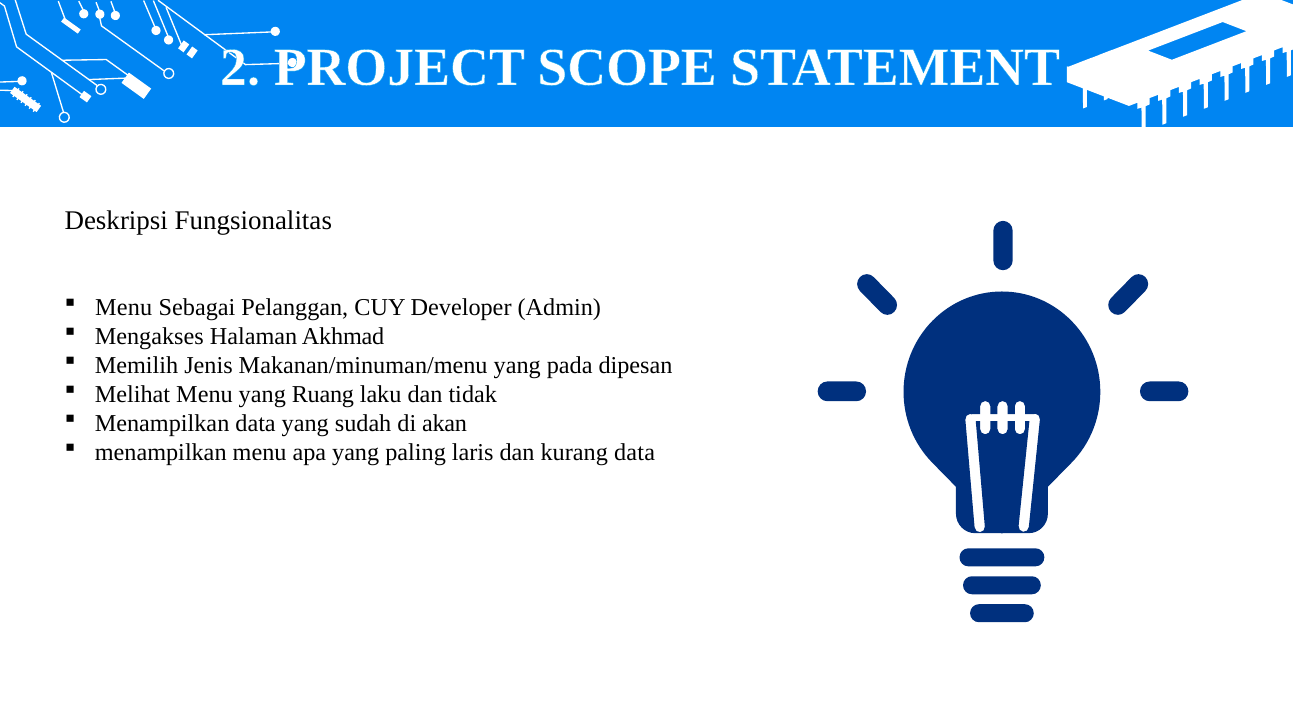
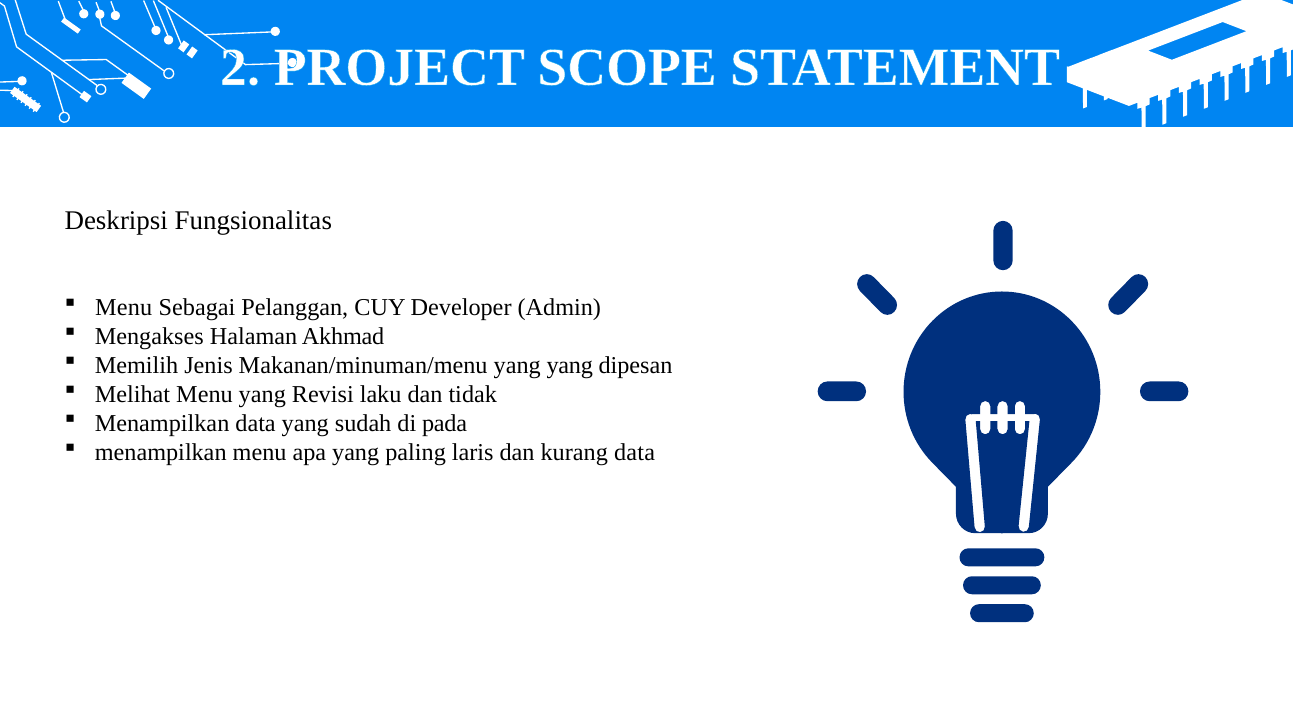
yang pada: pada -> yang (570, 365)
Ruang: Ruang -> Revisi (323, 395)
akan: akan -> pada (445, 424)
